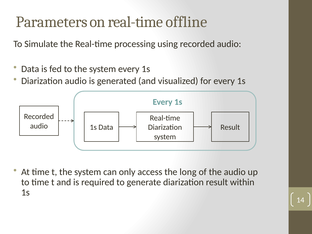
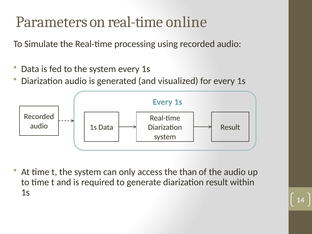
offline: offline -> online (186, 22)
long: long -> than (188, 172)
